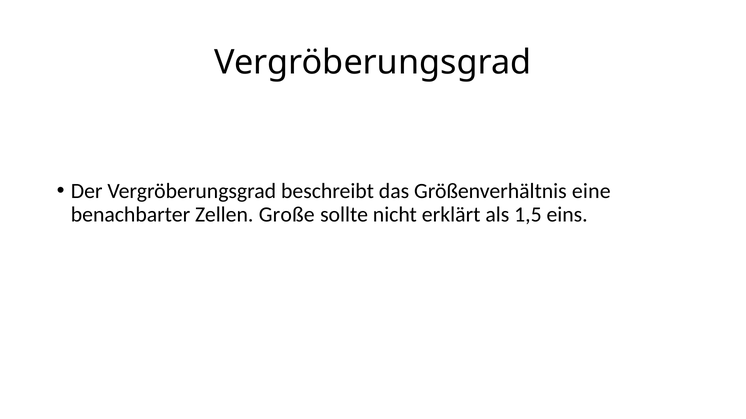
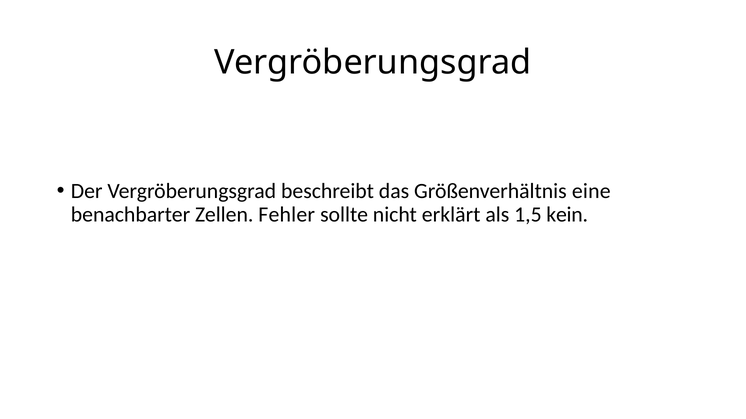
Große: Große -> Fehler (287, 215)
eins: eins -> kein (567, 215)
